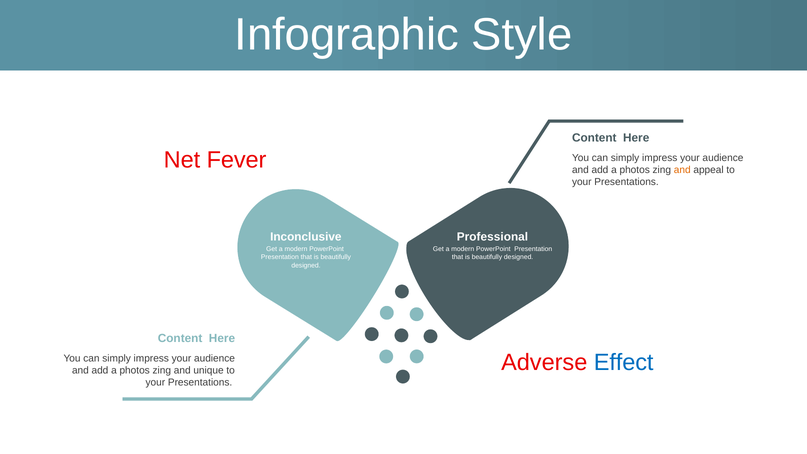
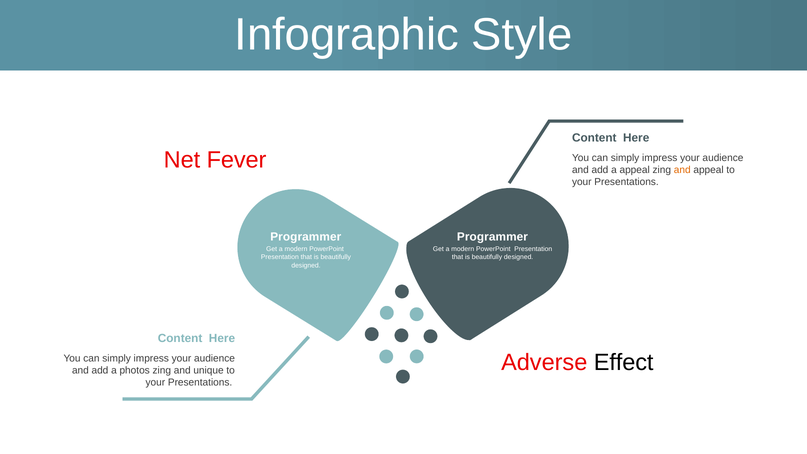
photos: photos -> appeal (635, 170)
Inconclusive: Inconclusive -> Programmer (306, 237)
Professional: Professional -> Programmer (492, 237)
Effect colour: blue -> black (624, 362)
